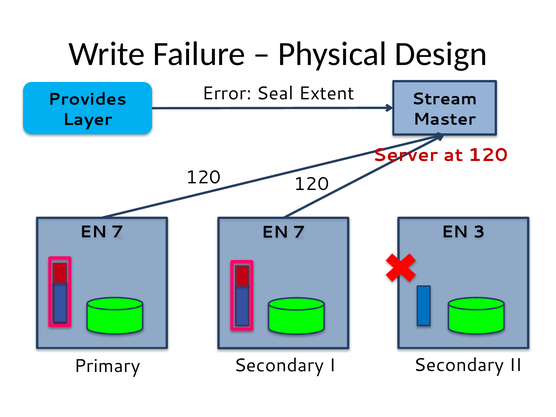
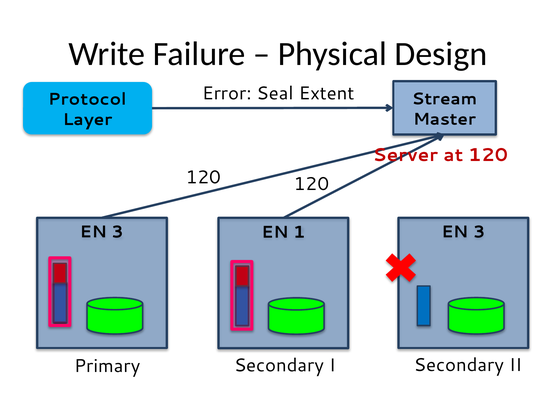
Provides: Provides -> Protocol (87, 99)
7: 7 -> 3 (118, 232)
7: 7 -> 1 (299, 232)
